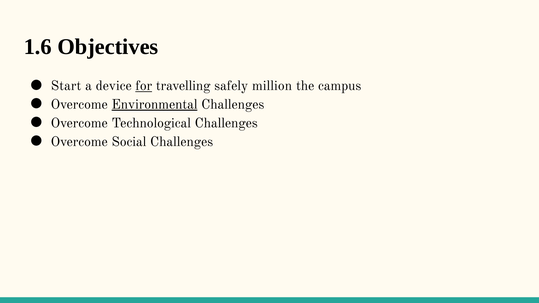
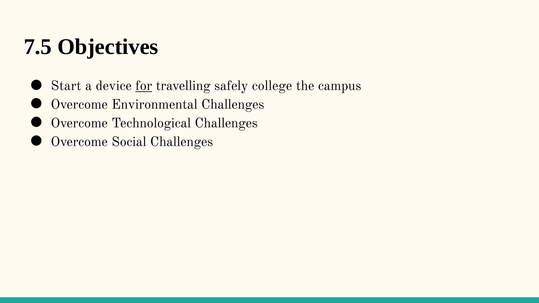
1.6: 1.6 -> 7.5 (38, 47)
million: million -> college (272, 86)
Environmental underline: present -> none (155, 104)
